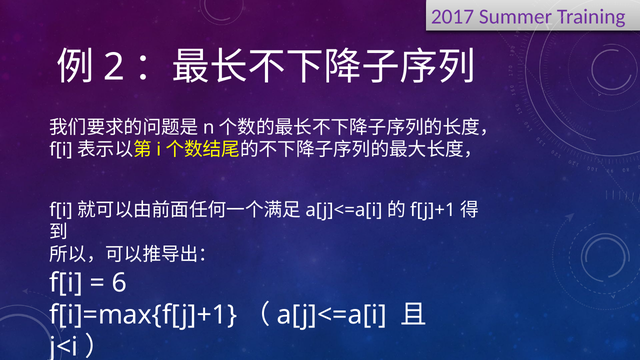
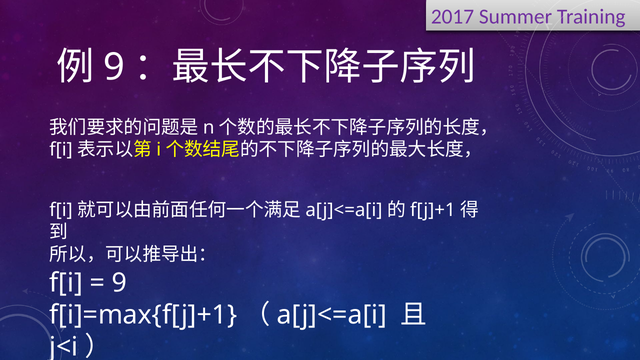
2: 2 -> 9 (114, 67)
6: 6 -> 9 (120, 283)
